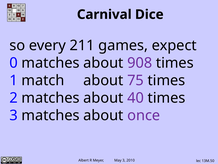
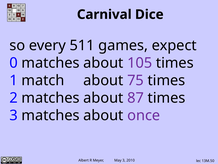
211: 211 -> 511 (82, 45)
908: 908 -> 105 (140, 63)
40: 40 -> 87 (136, 98)
